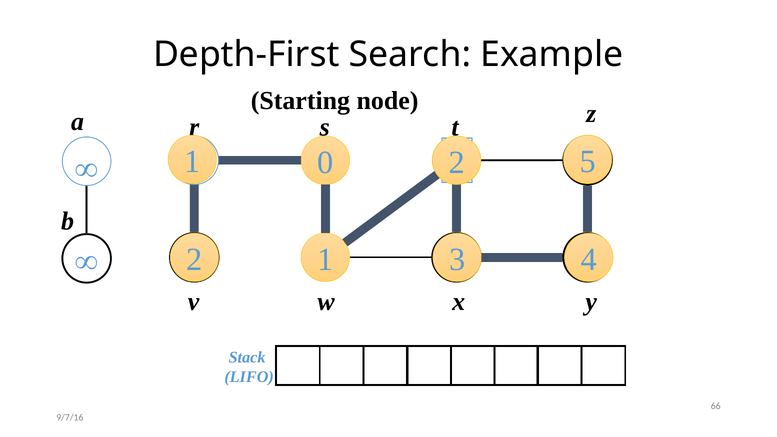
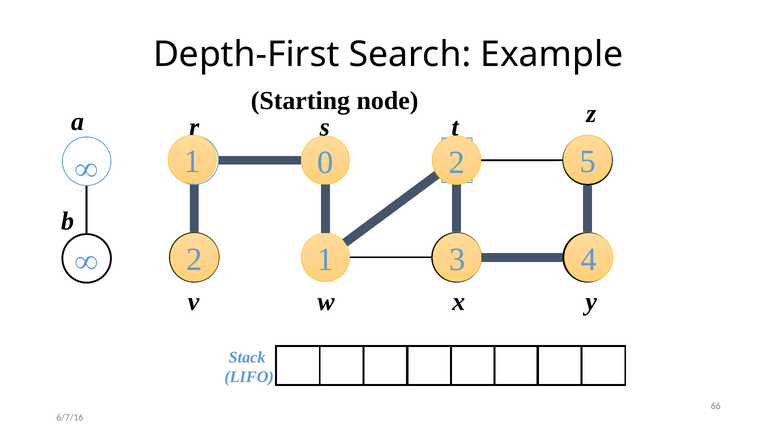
9/7/16: 9/7/16 -> 6/7/16 (70, 417)
